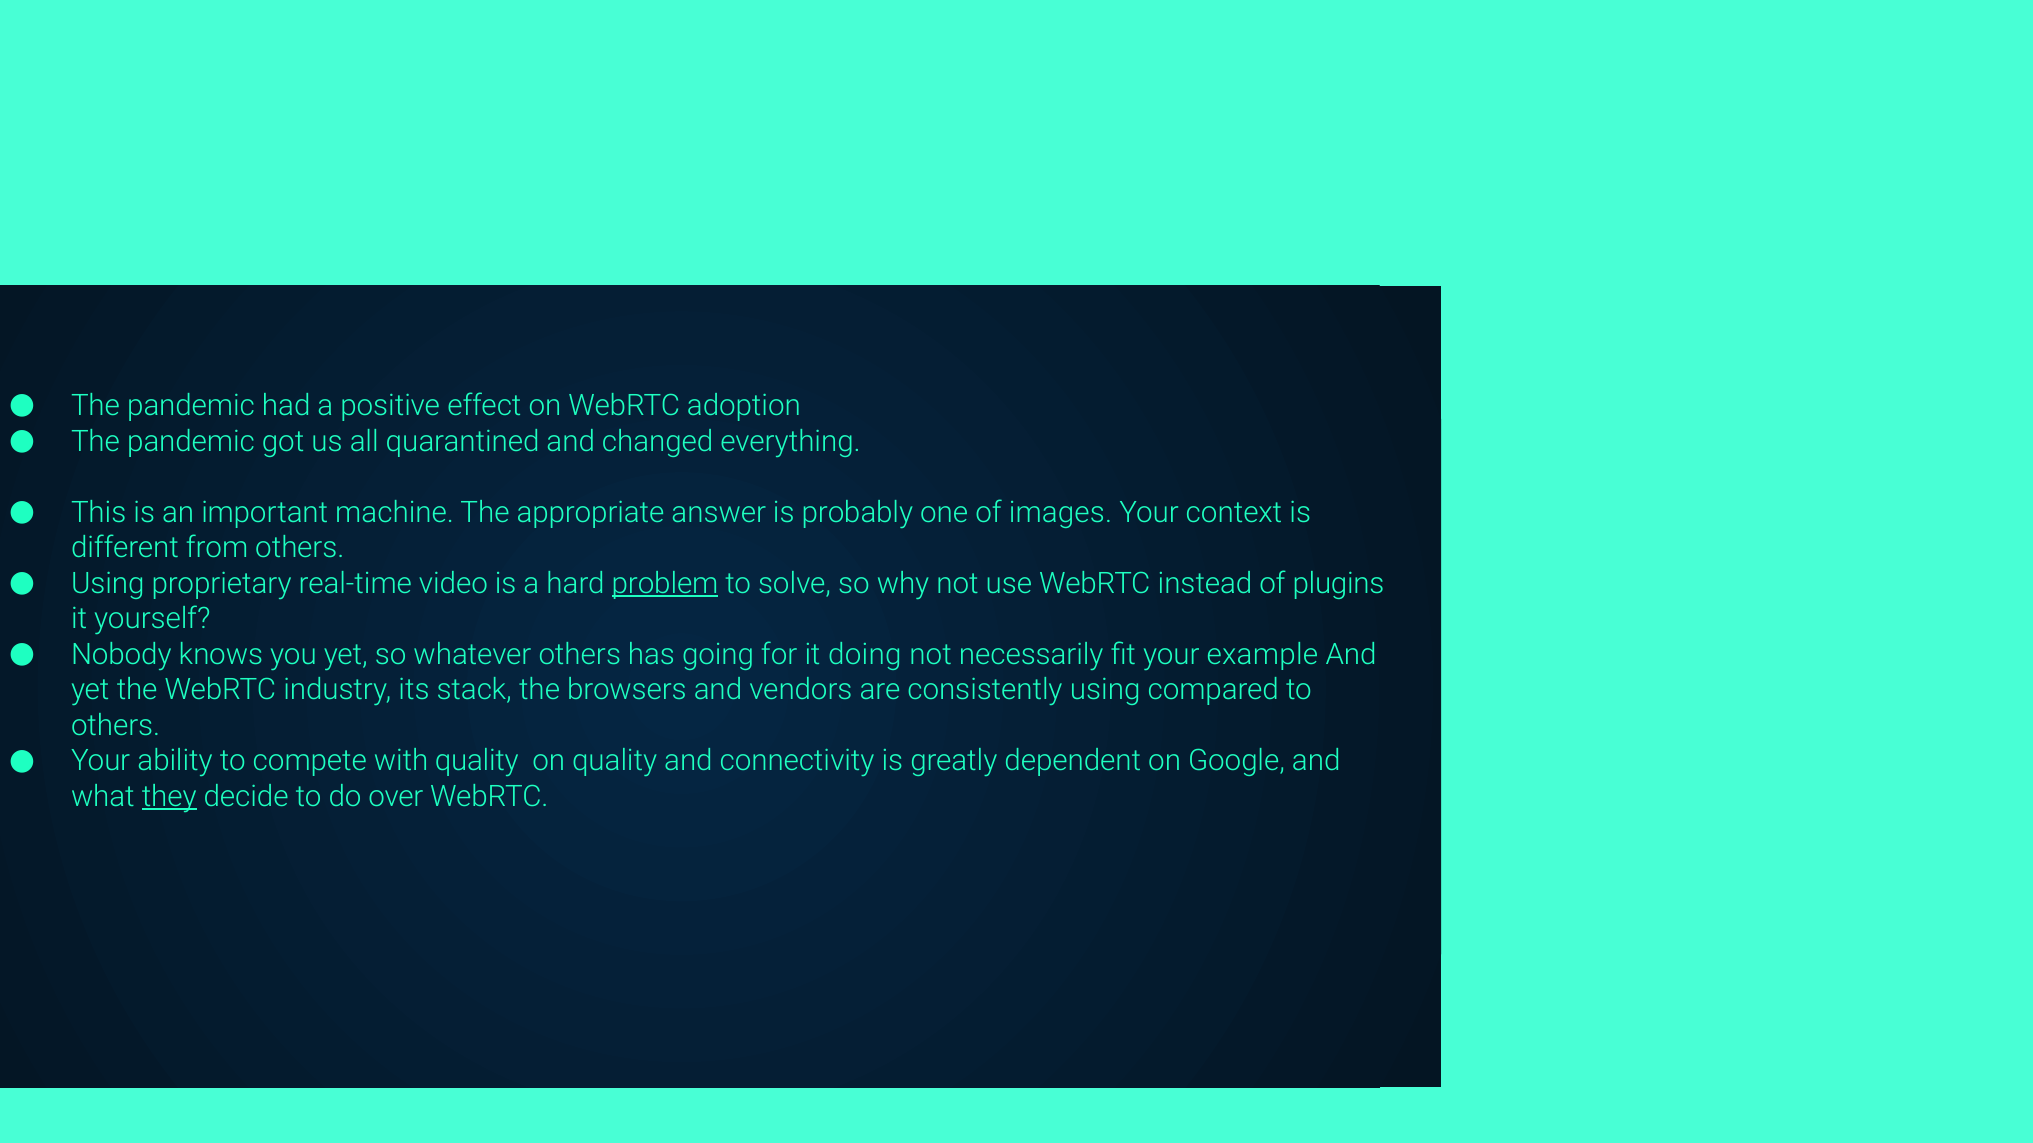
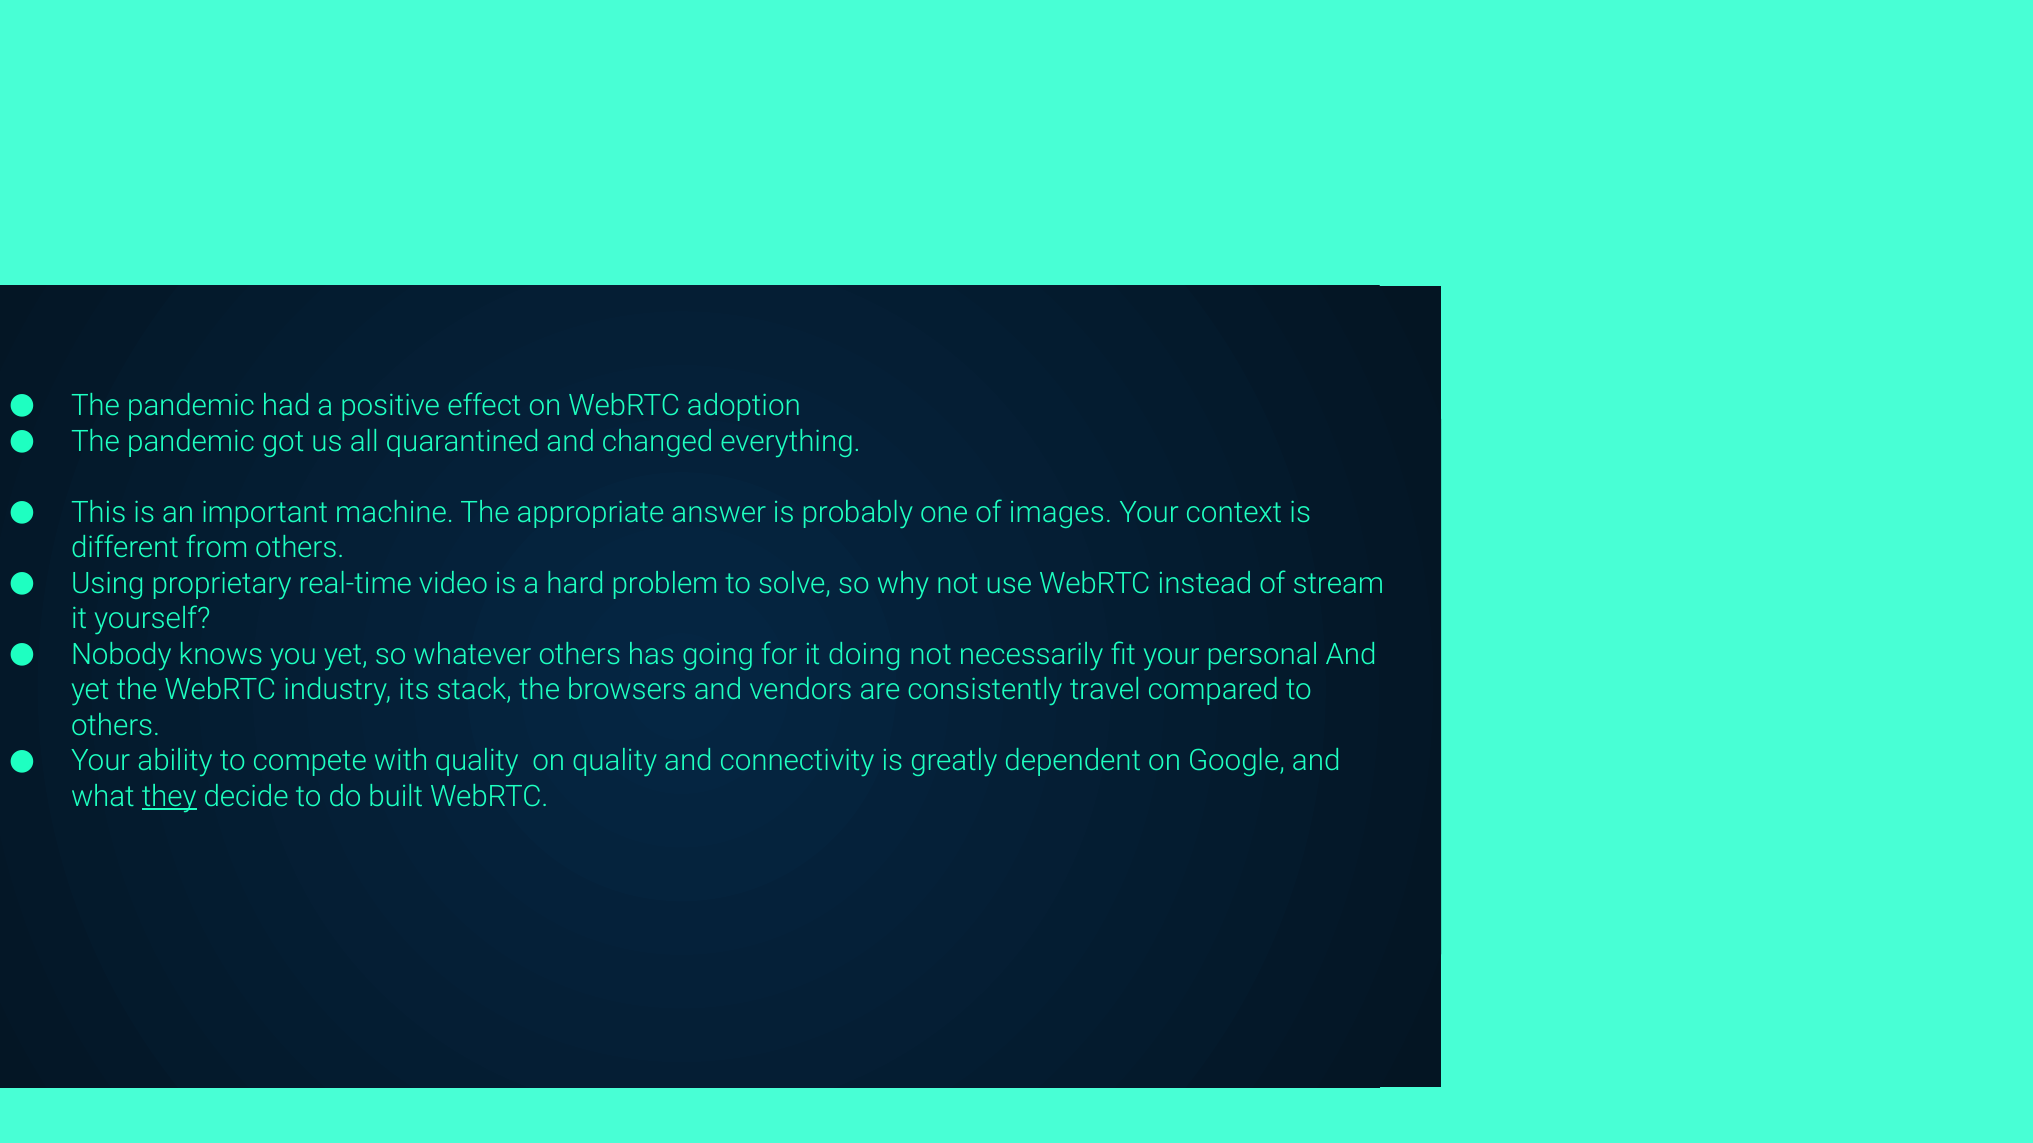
problem underline: present -> none (665, 584)
plugins: plugins -> stream (1338, 584)
example: example -> personal (1263, 655)
consistently using: using -> travel (1105, 690)
over: over -> built (396, 797)
